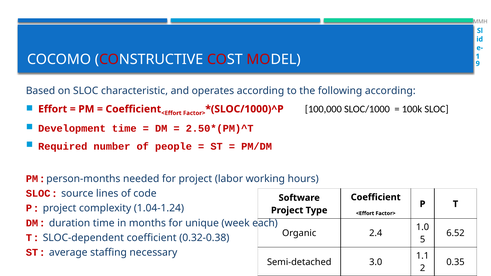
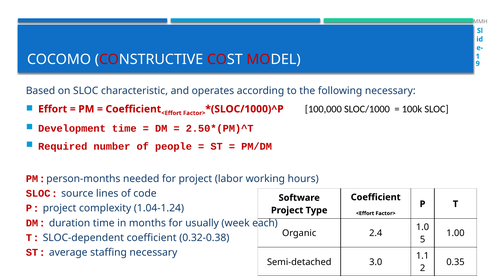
following according: according -> necessary (390, 91)
unique: unique -> usually (202, 223)
6.52: 6.52 -> 1.00 (455, 233)
